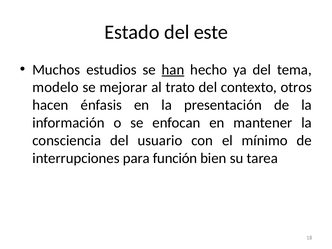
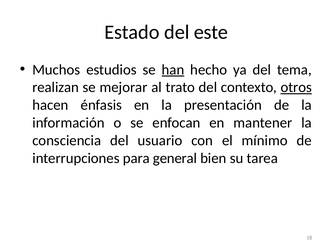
modelo: modelo -> realizan (56, 87)
otros underline: none -> present (296, 87)
función: función -> general (175, 158)
